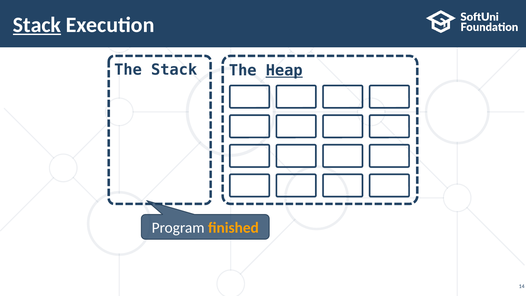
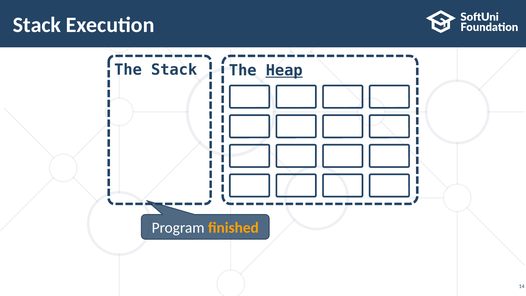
Stack underline: present -> none (37, 25)
